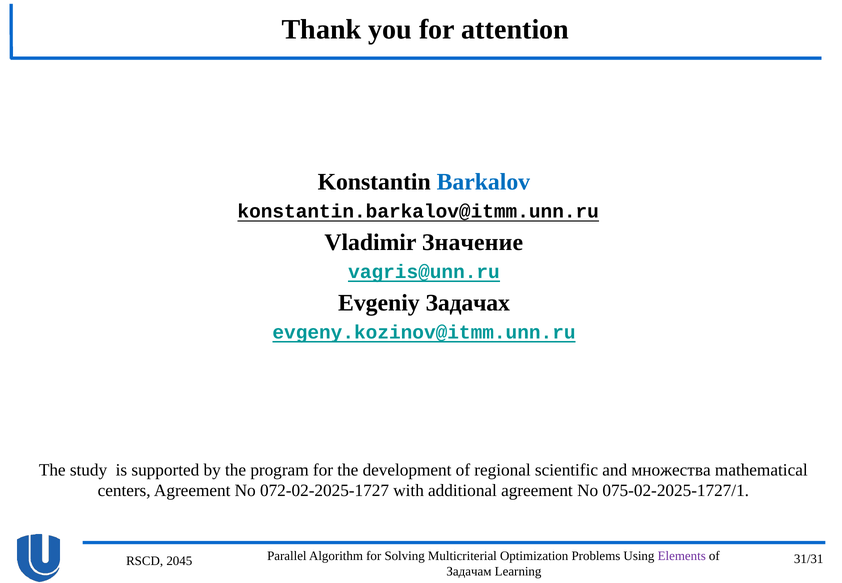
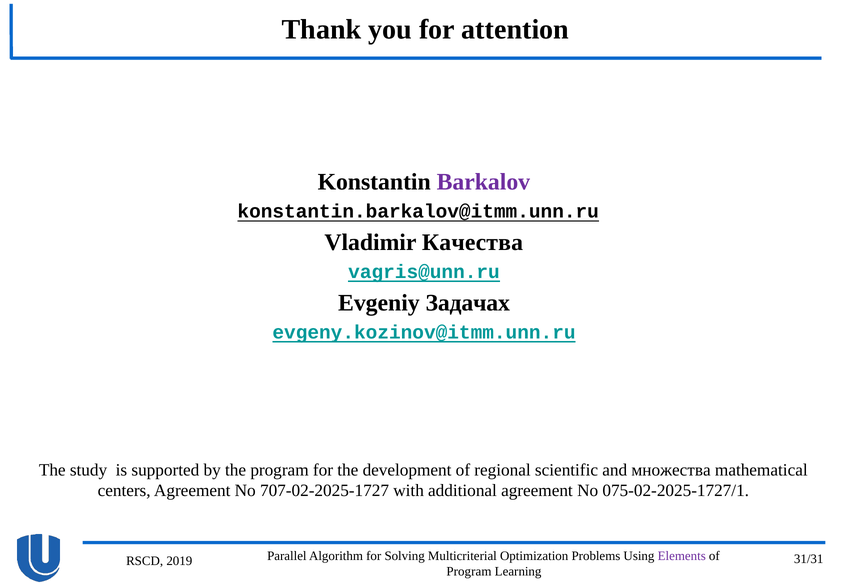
Barkalov colour: blue -> purple (483, 182)
Значение: Значение -> Качества (473, 242)
072-02-2025-1727: 072-02-2025-1727 -> 707-02-2025-1727 (325, 491)
2045: 2045 -> 2019 (179, 561)
Задачам: Задачам -> Program (469, 571)
